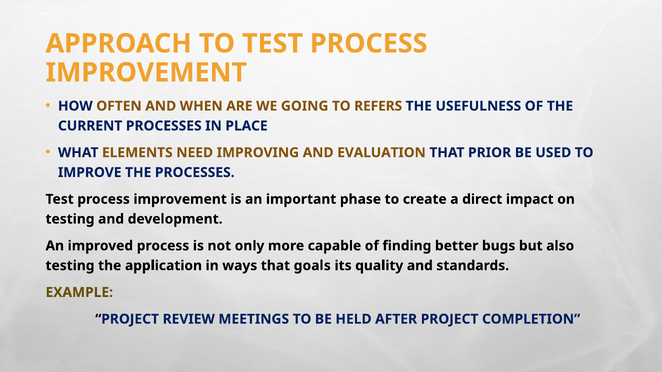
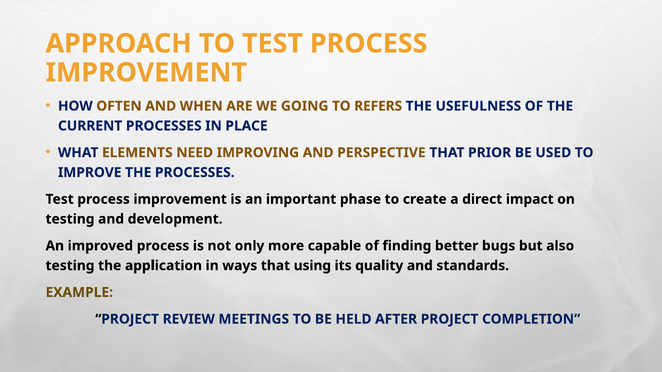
EVALUATION: EVALUATION -> PERSPECTIVE (381, 153)
goals: goals -> using (312, 266)
